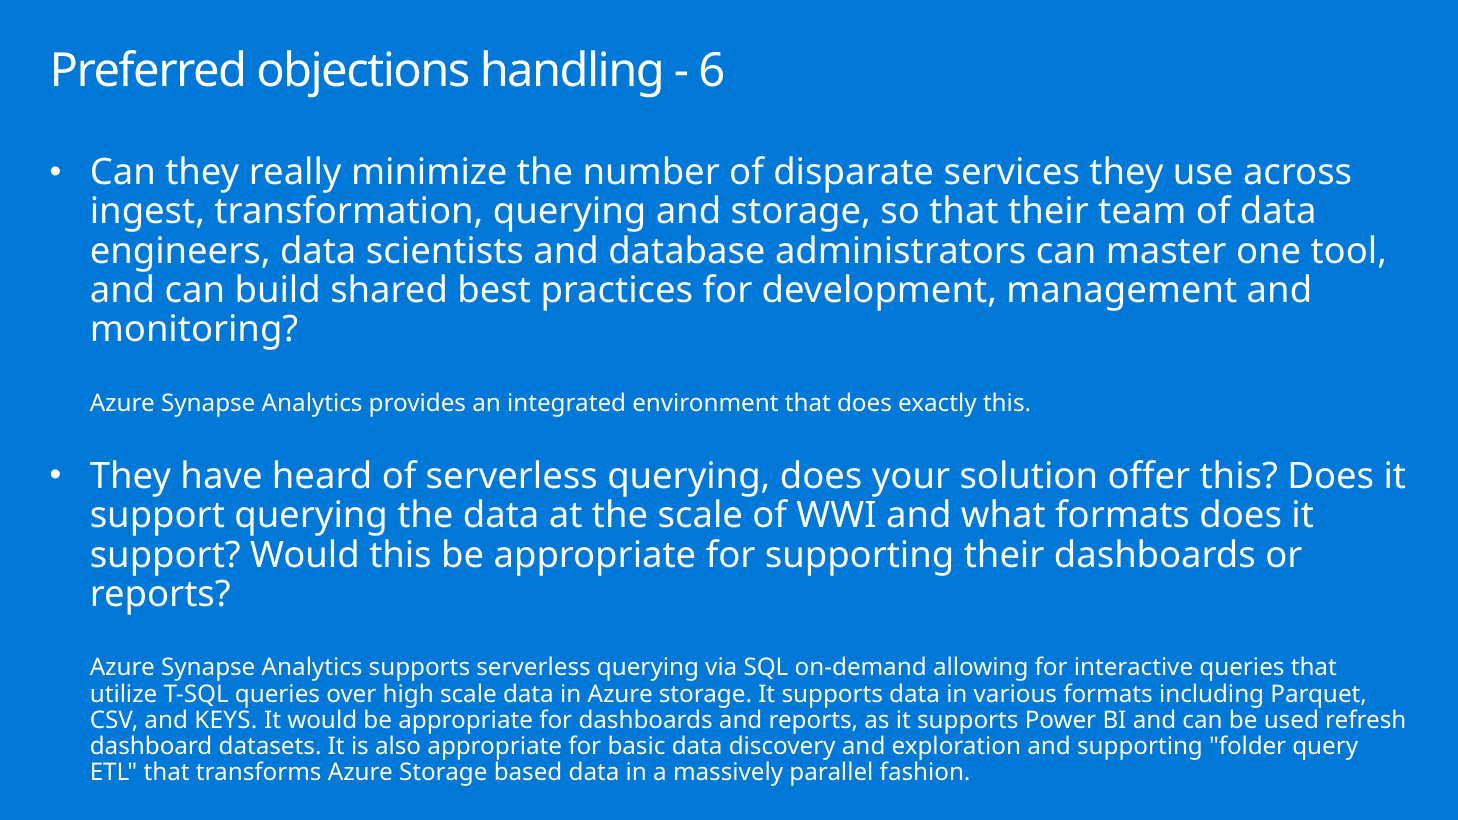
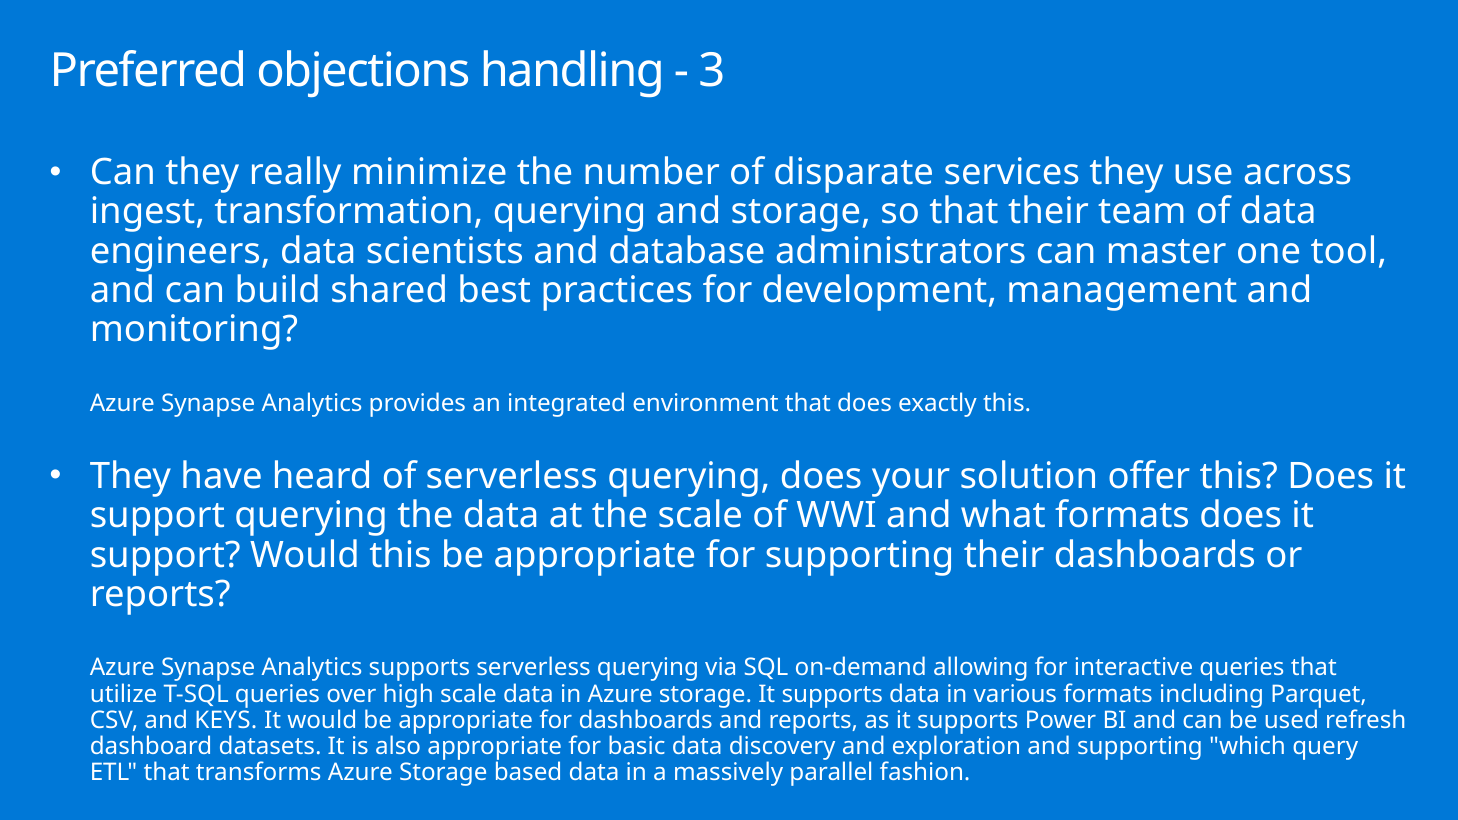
6: 6 -> 3 (712, 71)
folder: folder -> which (1248, 747)
